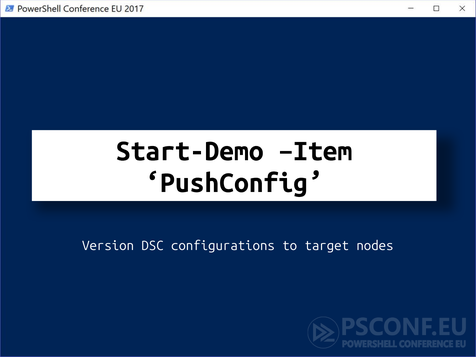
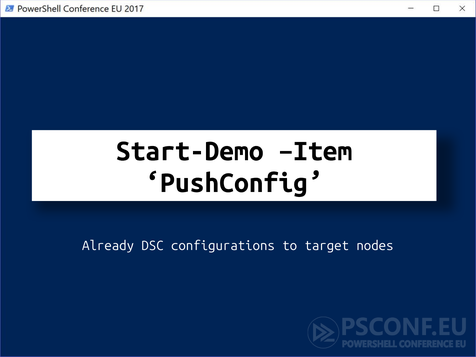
Version: Version -> Already (108, 246)
